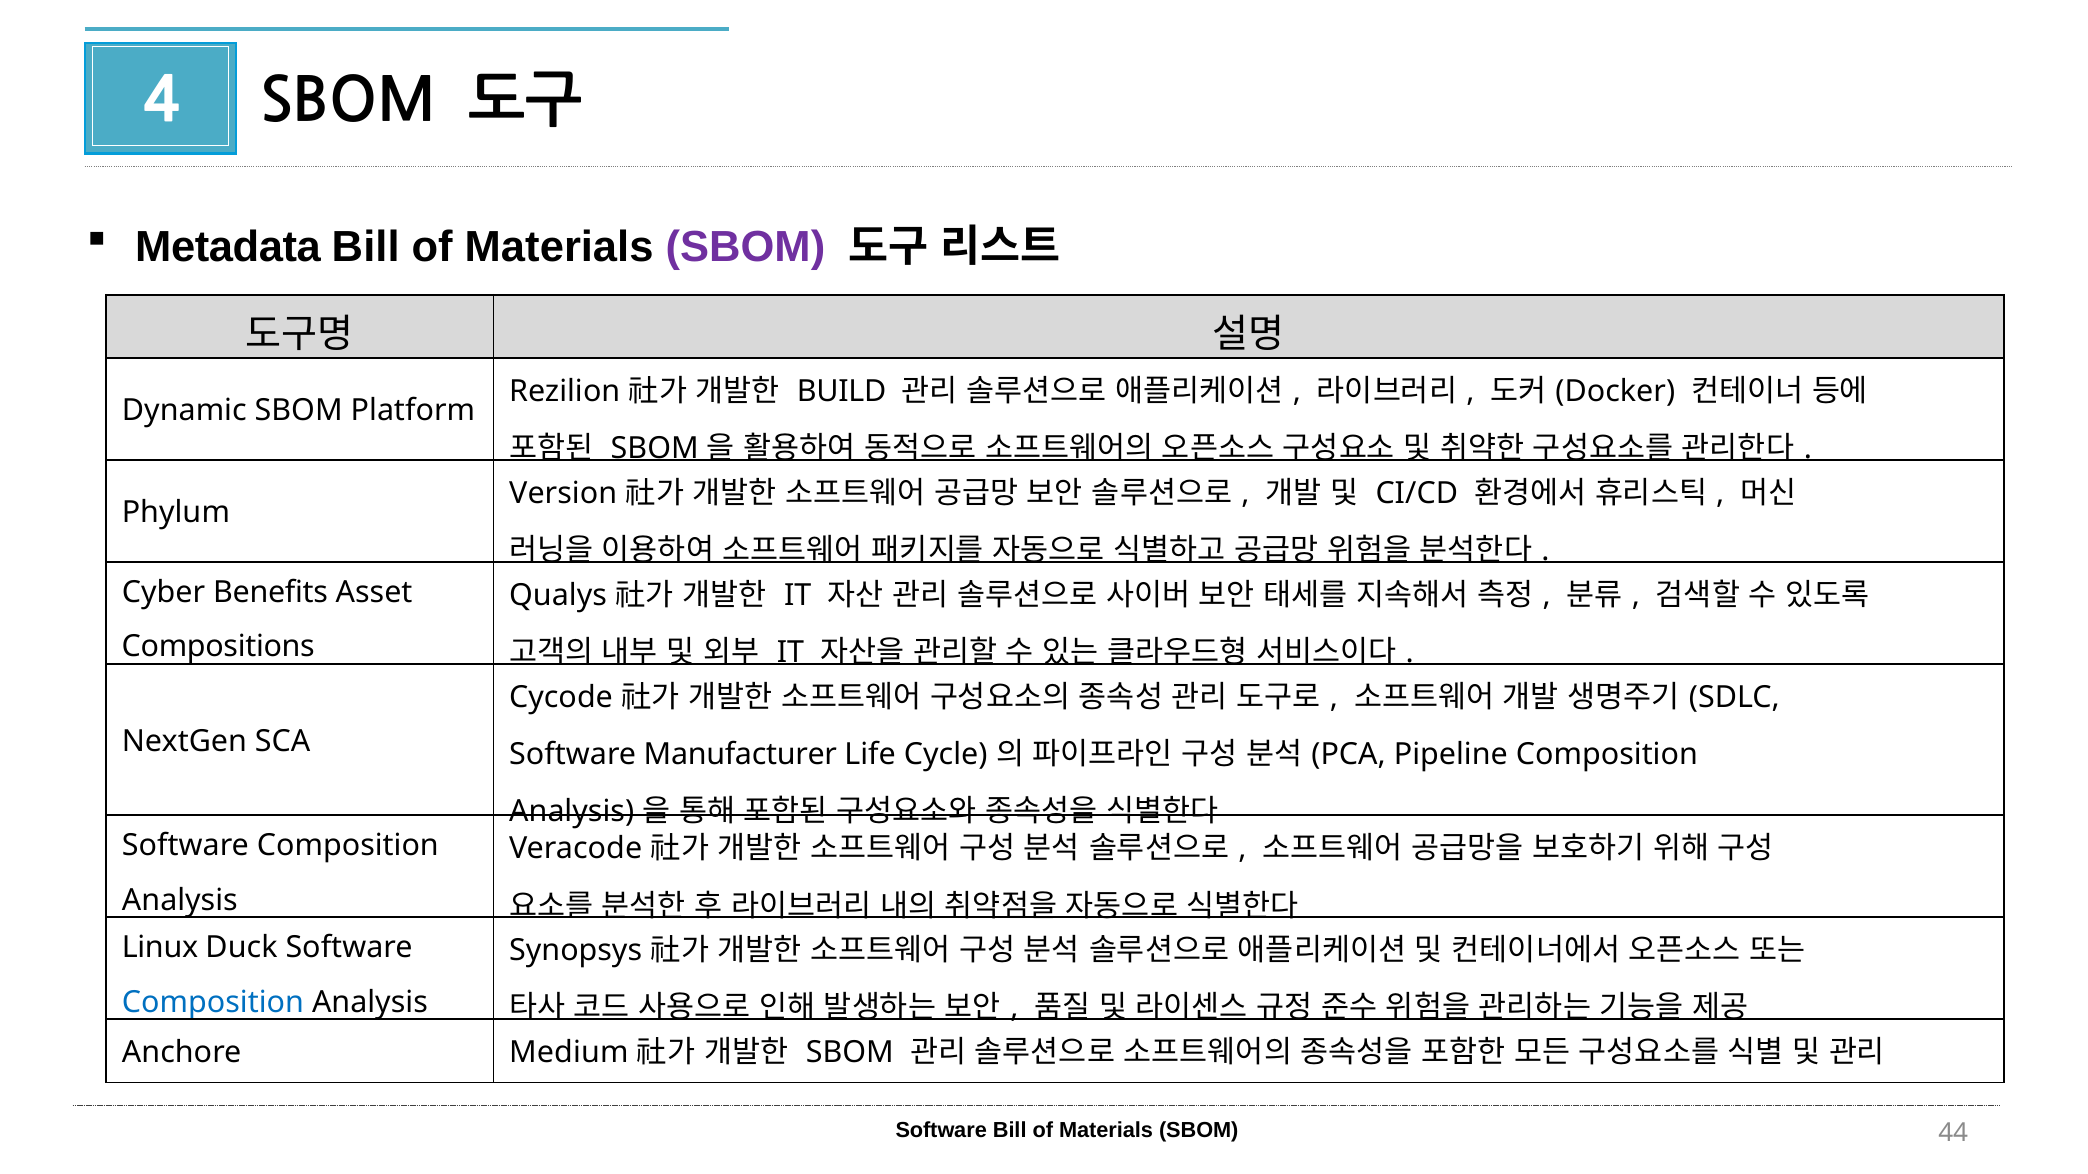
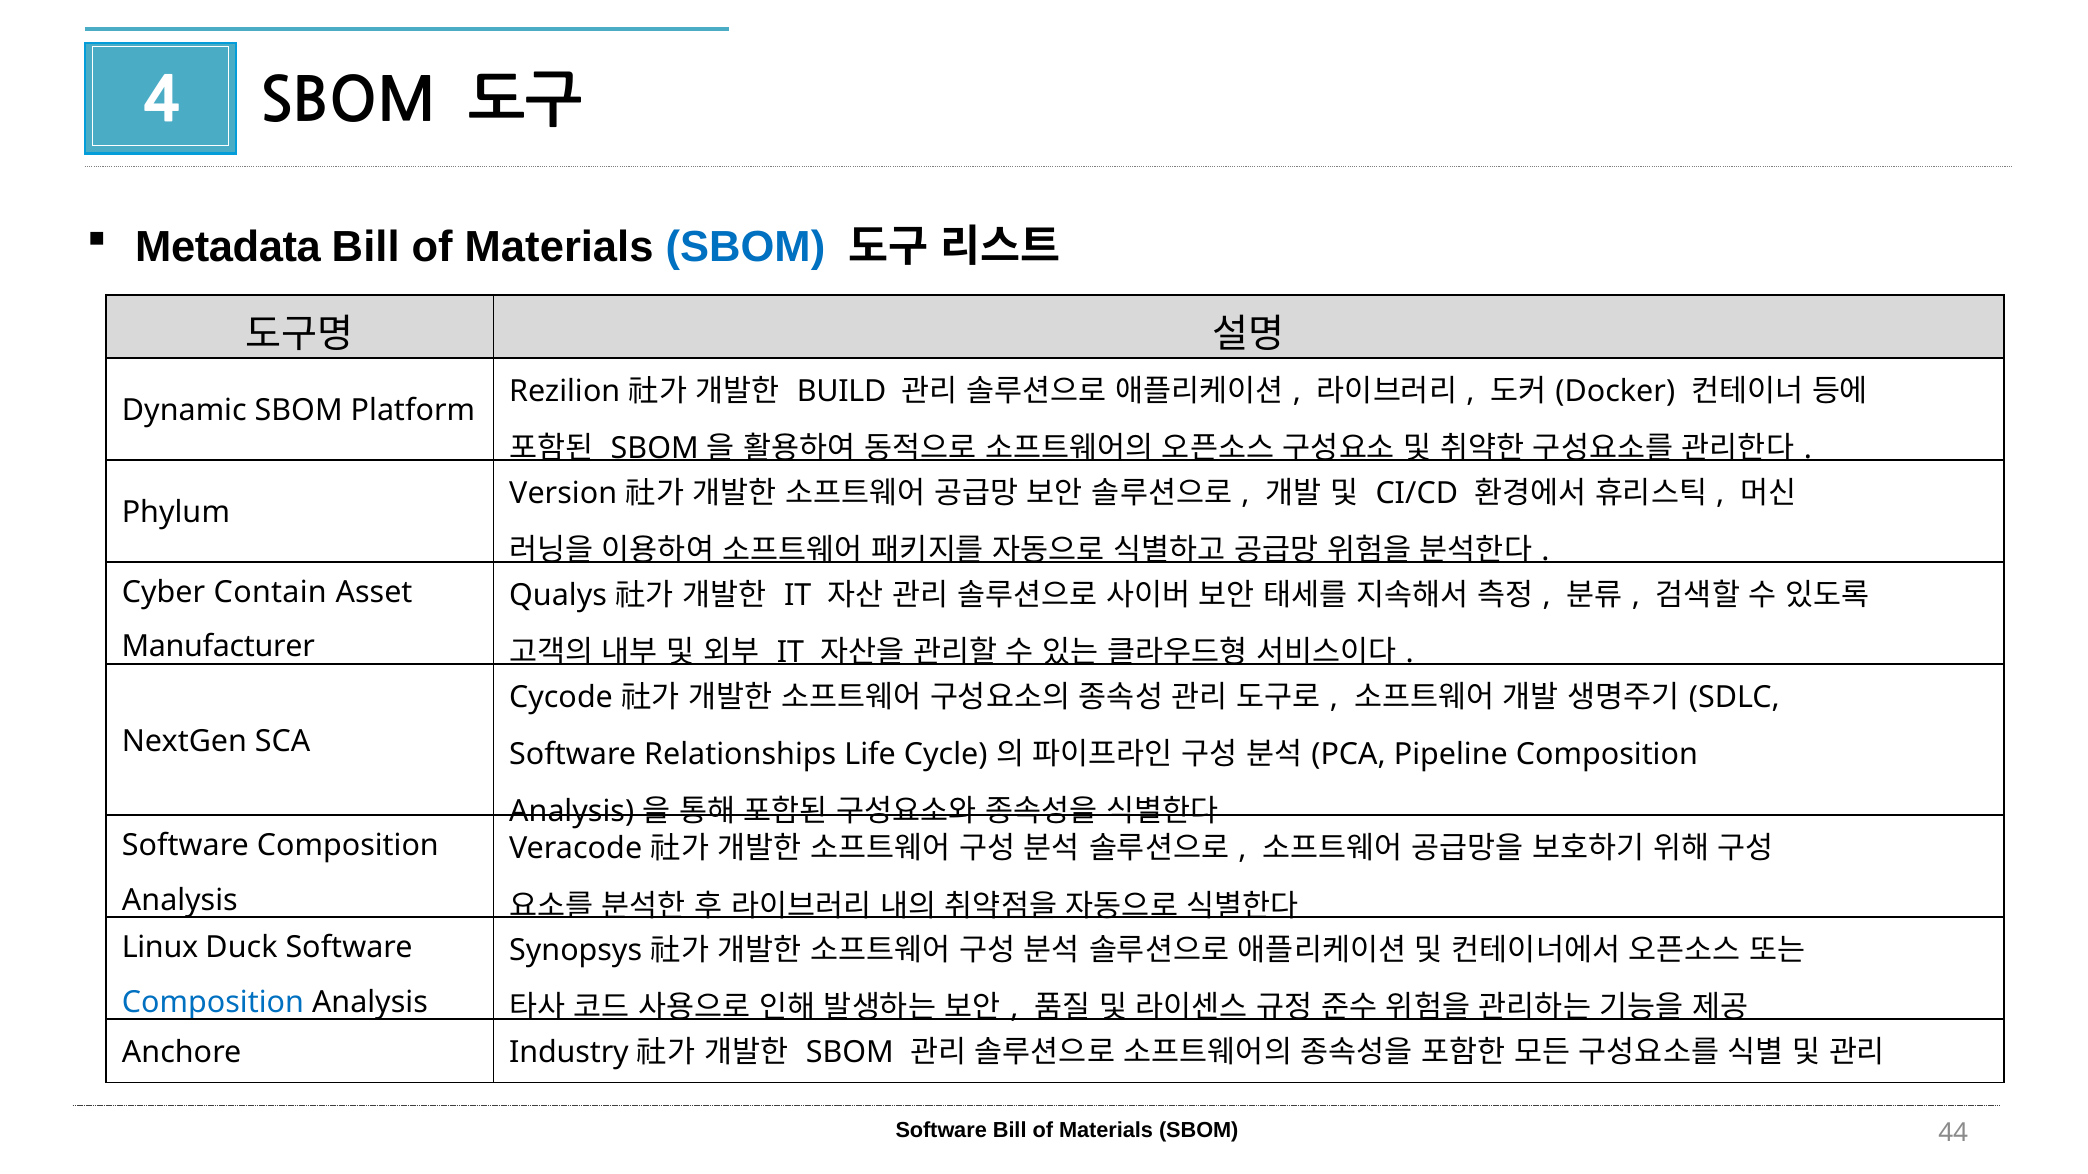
SBOM colour: purple -> blue (745, 247)
Benefits: Benefits -> Contain (270, 592)
Compositions: Compositions -> Manufacturer (218, 647)
Manufacturer: Manufacturer -> Relationships (740, 755)
Medium: Medium -> Industry (569, 1053)
